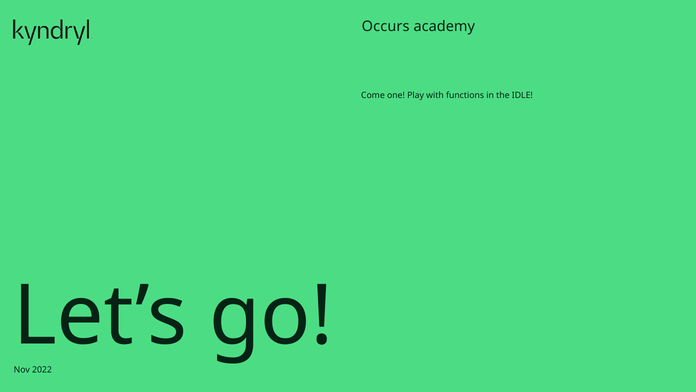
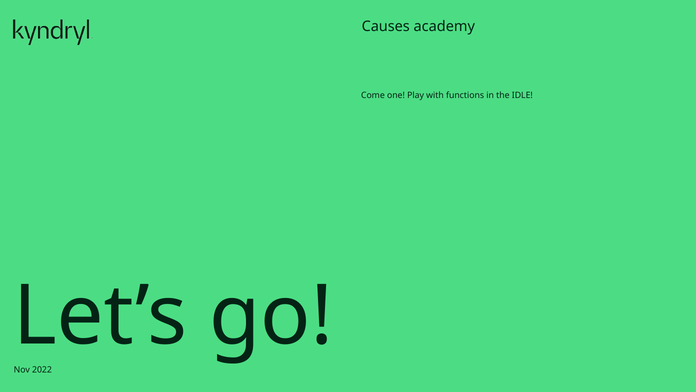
Occurs: Occurs -> Causes (386, 26)
